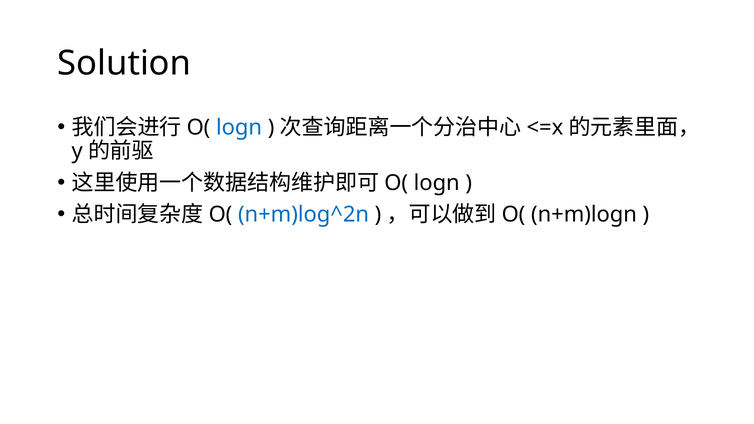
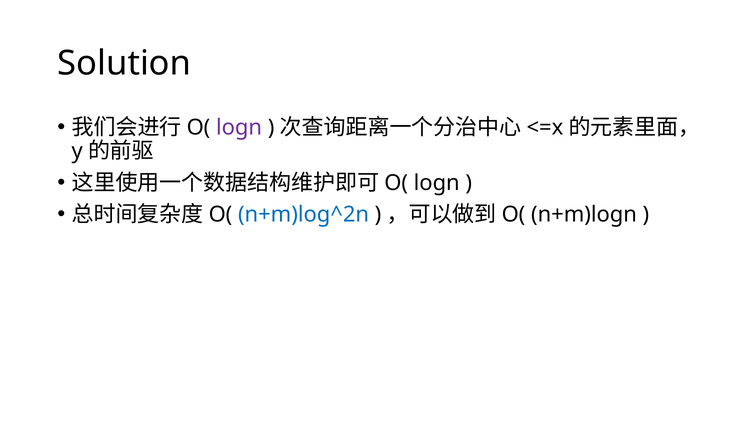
logn colour: blue -> purple (239, 127)
